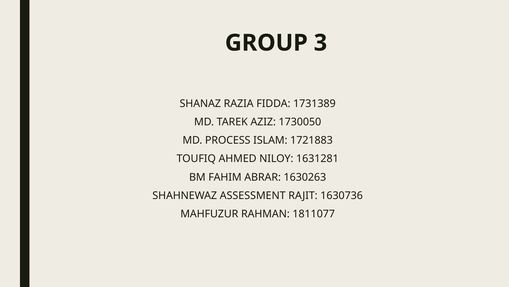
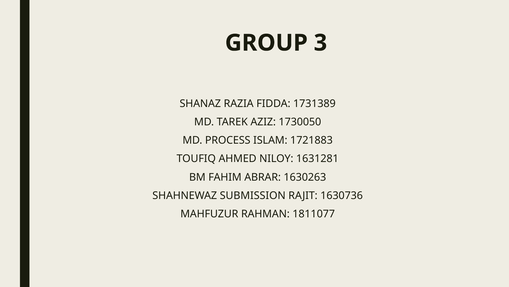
ASSESSMENT: ASSESSMENT -> SUBMISSION (253, 195)
